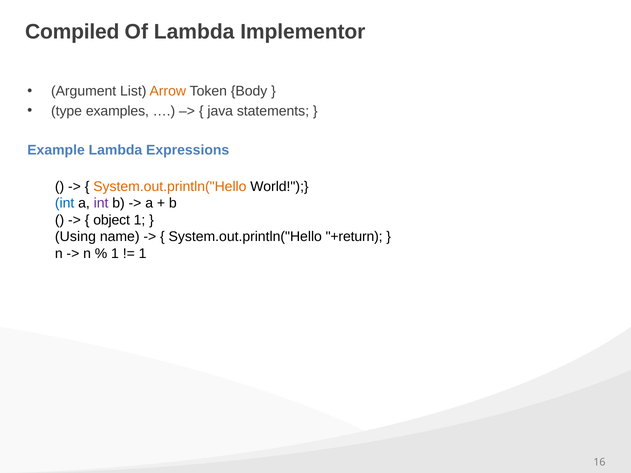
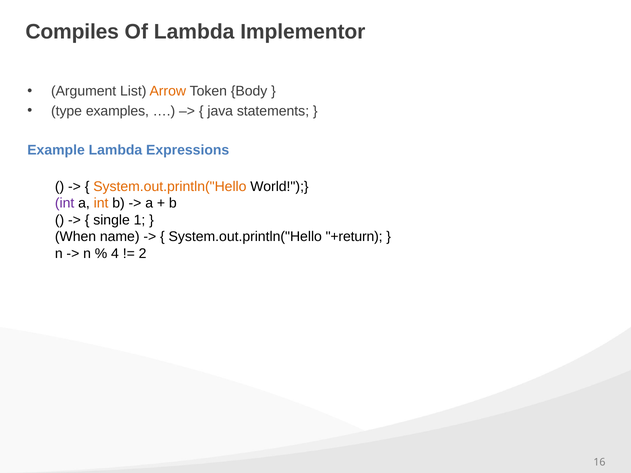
Compiled: Compiled -> Compiles (72, 32)
int colour: blue -> purple (65, 203)
int colour: purple -> orange (101, 203)
object: object -> single (112, 220)
Using: Using -> When (76, 237)
1: 1 -> 4 (115, 254)
1: 1 -> 2 (143, 254)
